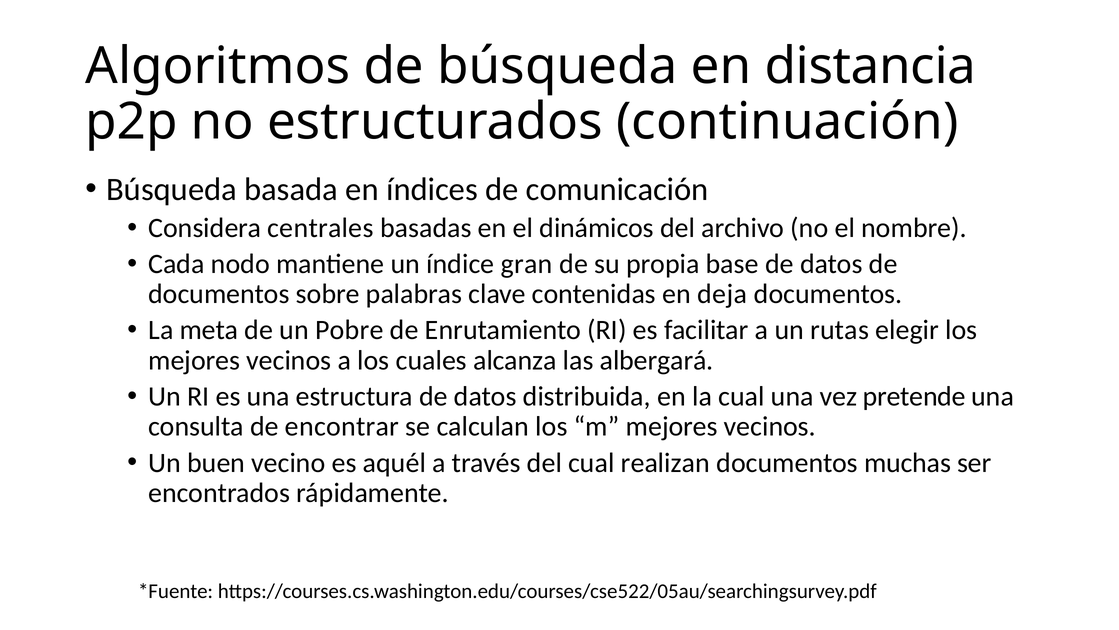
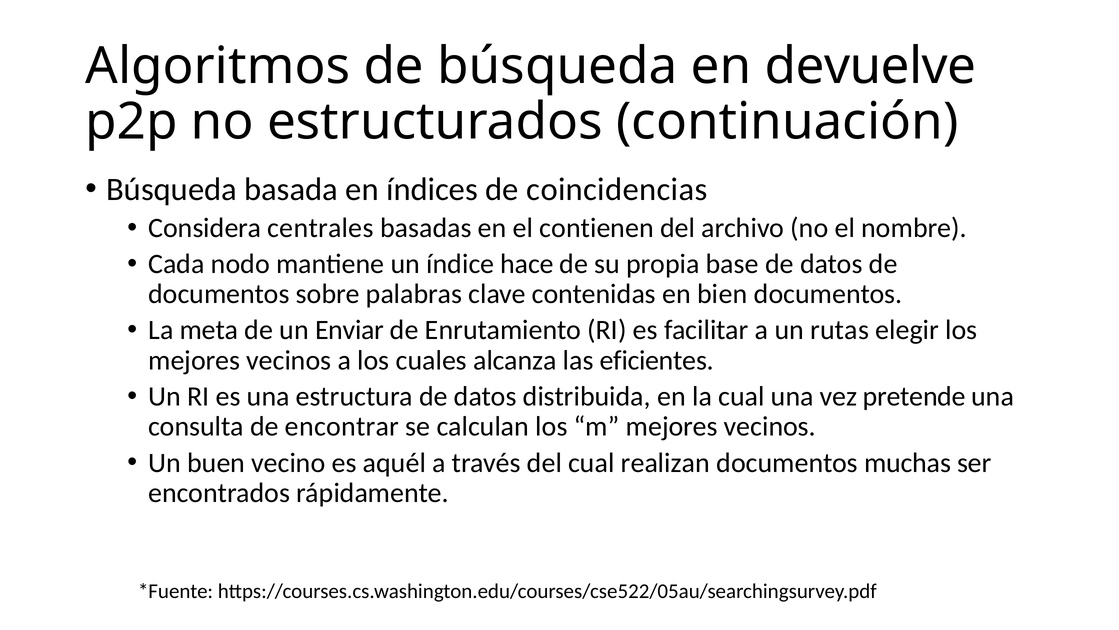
distancia: distancia -> devuelve (870, 66)
comunicación: comunicación -> coincidencias (617, 189)
dinámicos: dinámicos -> contienen (597, 228)
gran: gran -> hace (527, 264)
deja: deja -> bien (722, 294)
Pobre: Pobre -> Enviar (350, 330)
albergará: albergará -> eficientes (657, 360)
